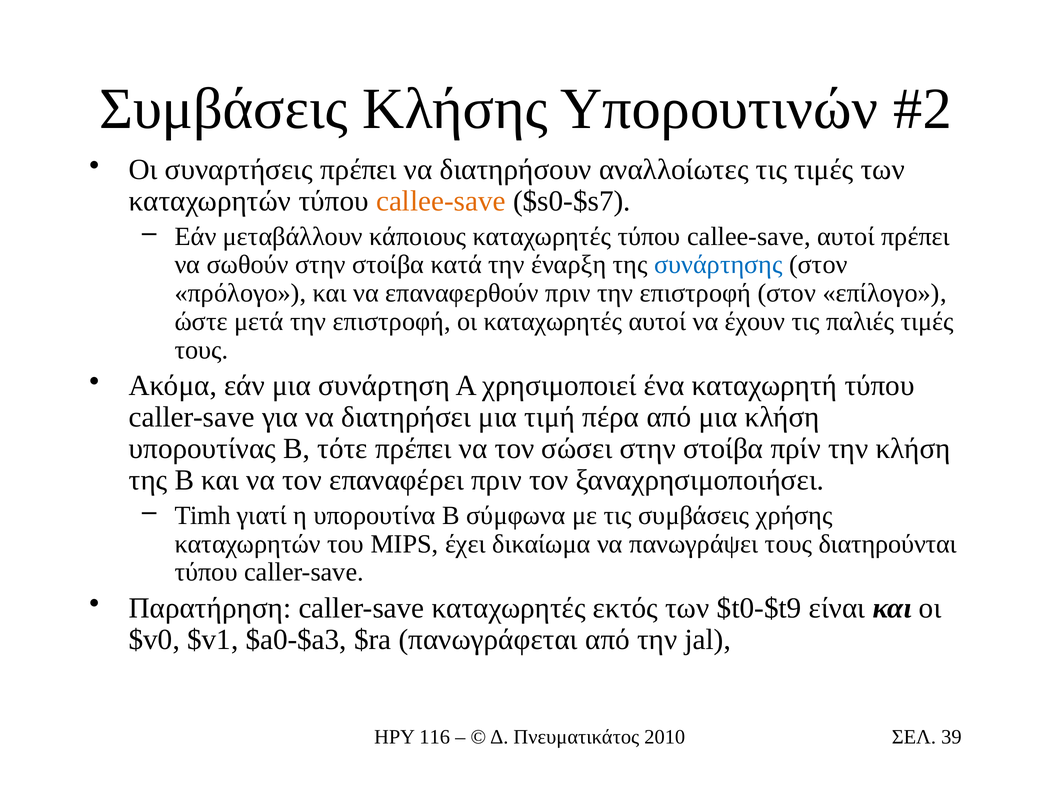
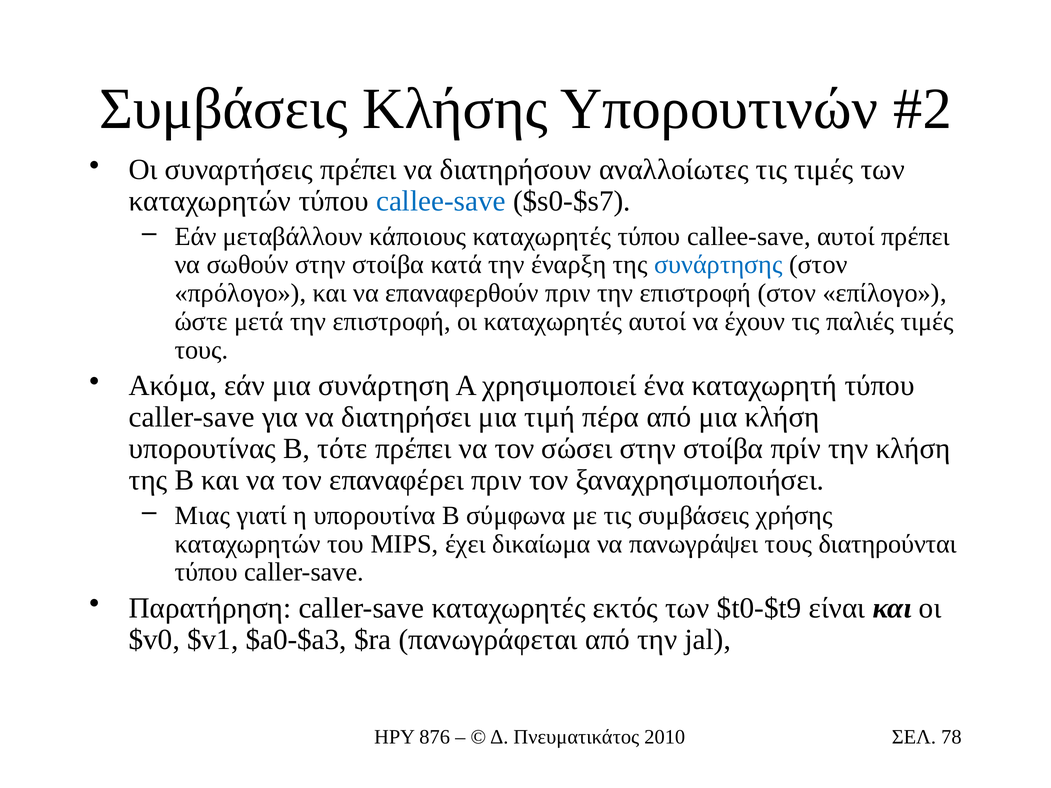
callee-save colour: orange -> blue (441, 201)
Timh: Timh -> Μιας (202, 516)
116: 116 -> 876 (435, 737)
39: 39 -> 78 (951, 737)
